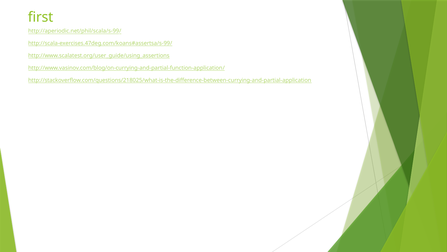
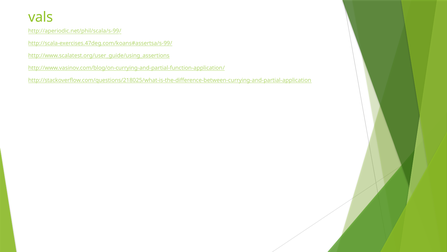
first: first -> vals (41, 17)
